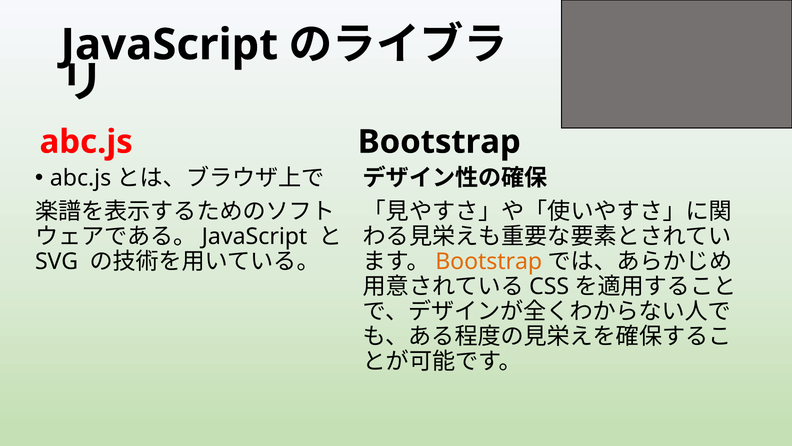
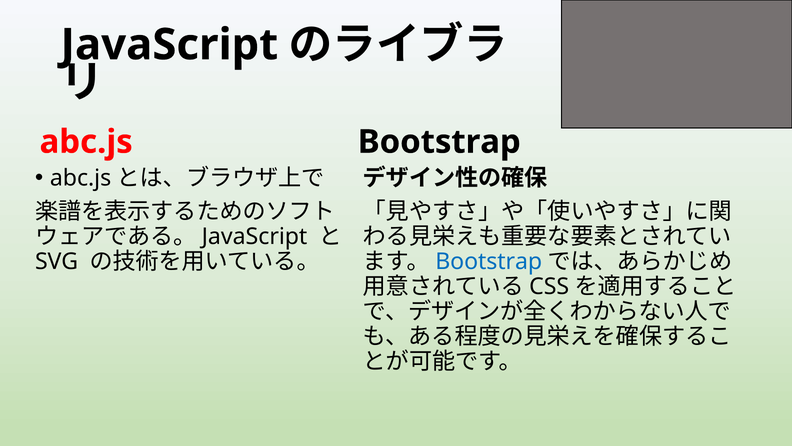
Bootstrap colour: orange -> blue (489, 261)
